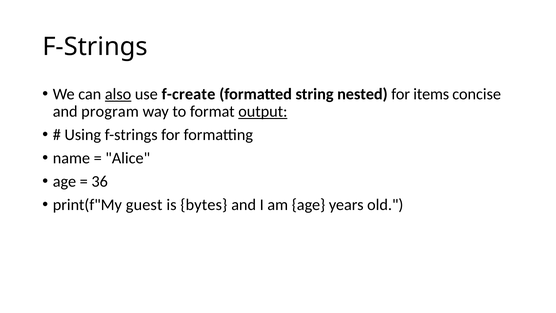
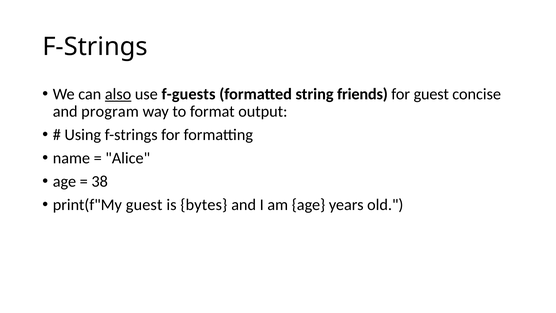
f-create: f-create -> f-guests (189, 94)
nested: nested -> friends (362, 94)
for items: items -> guest (431, 94)
output underline: present -> none (263, 111)
36: 36 -> 38 (100, 181)
